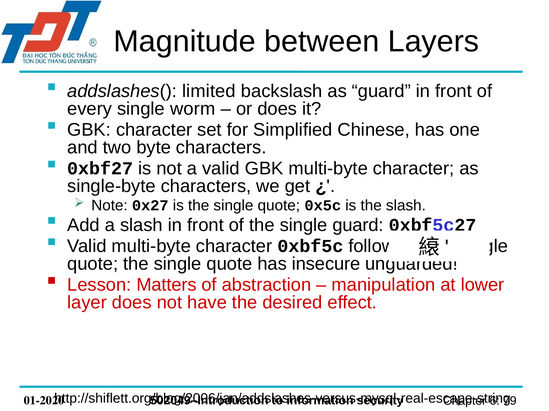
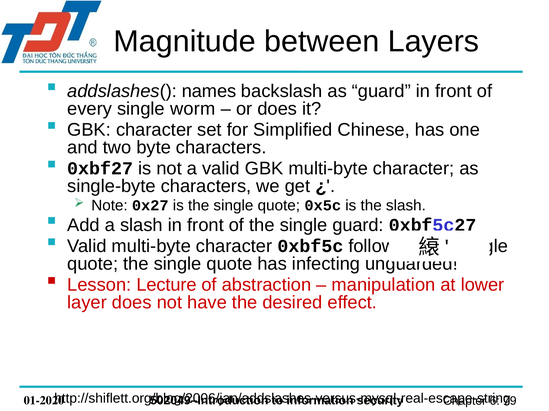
limited: limited -> names (209, 91)
insecure: insecure -> infecting (326, 264)
Matters: Matters -> Lecture (166, 285)
